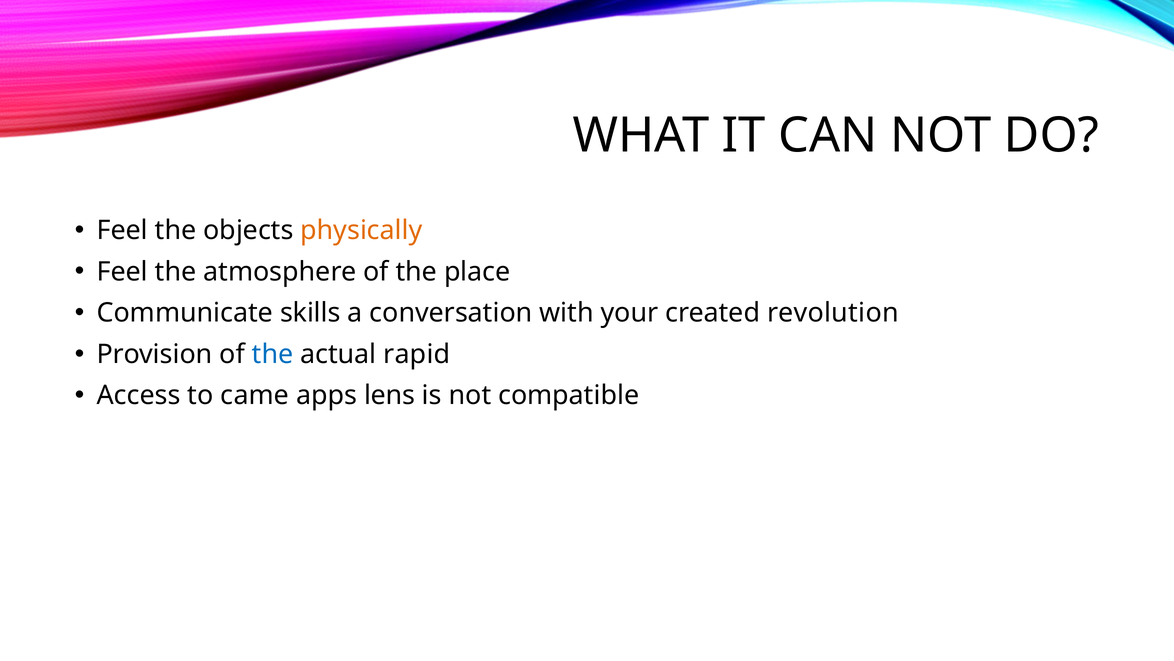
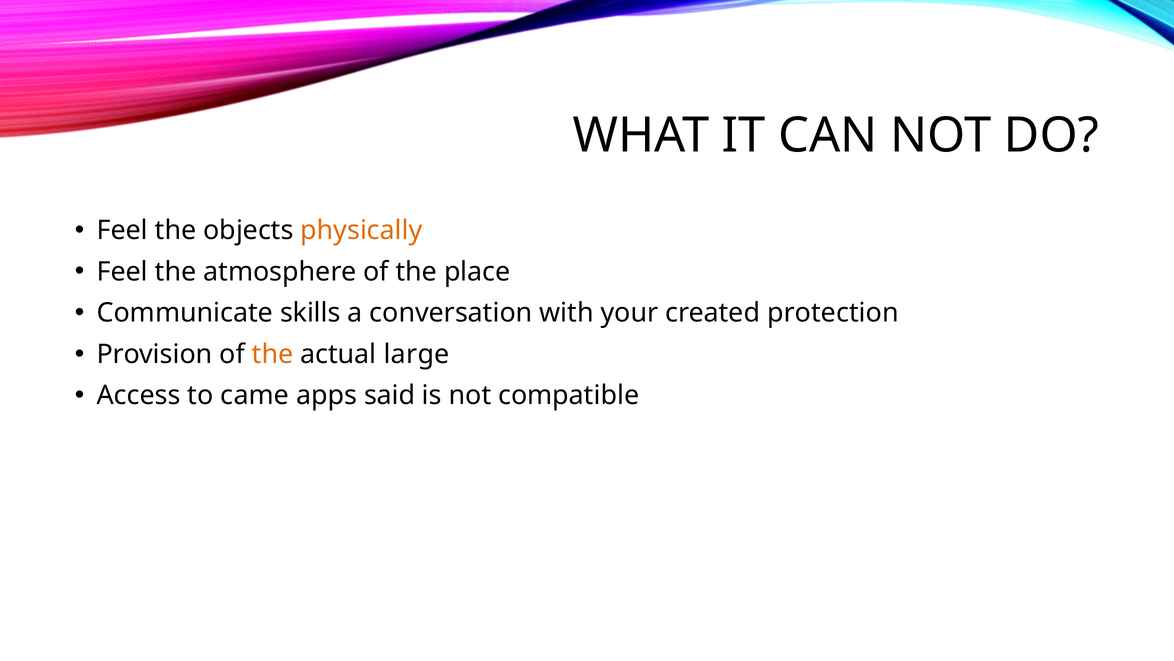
revolution: revolution -> protection (833, 313)
the colour: blue -> orange (273, 354)
rapid: rapid -> large (417, 354)
lens: lens -> said (390, 395)
